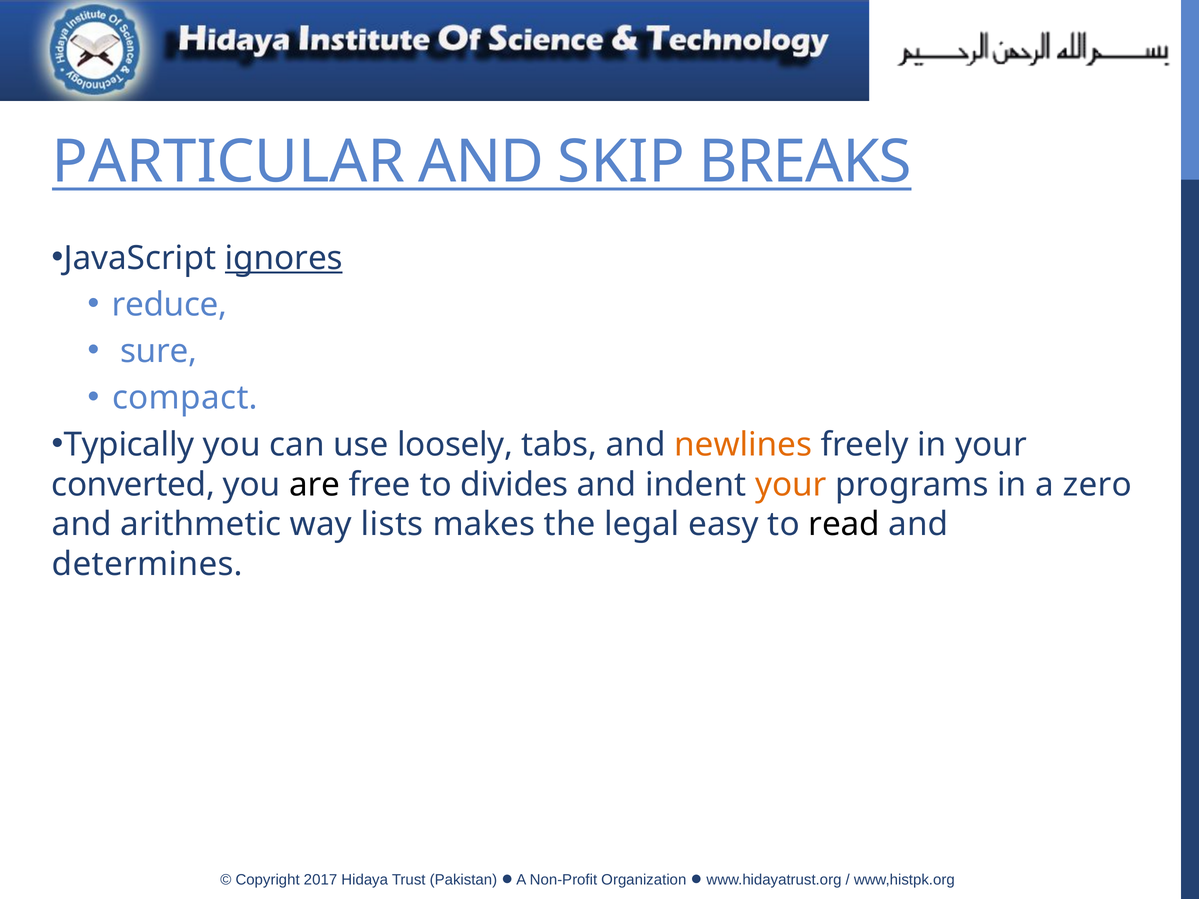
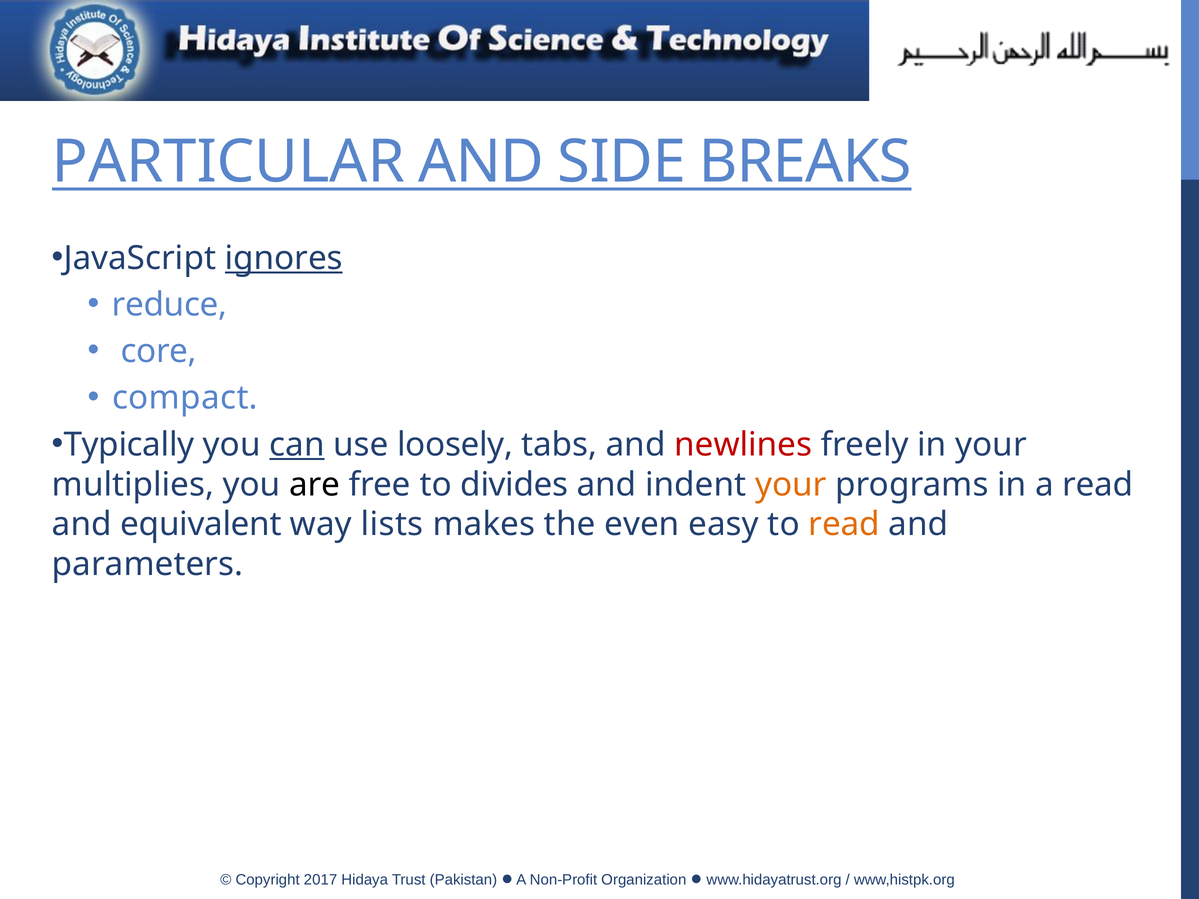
SKIP: SKIP -> SIDE (622, 162)
sure: sure -> core (159, 351)
can underline: none -> present (297, 445)
newlines colour: orange -> red (743, 445)
converted: converted -> multiplies (133, 485)
a zero: zero -> read (1098, 485)
arithmetic: arithmetic -> equivalent (201, 525)
legal: legal -> even (642, 525)
read colour: black -> orange (844, 525)
determines: determines -> parameters (148, 565)
